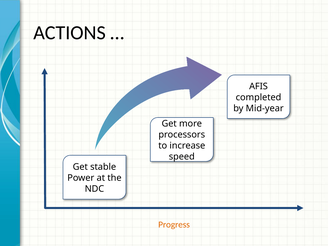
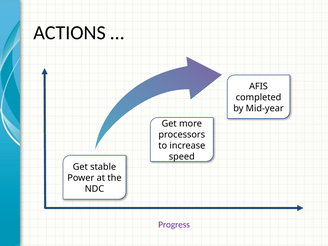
Progress colour: orange -> purple (174, 225)
